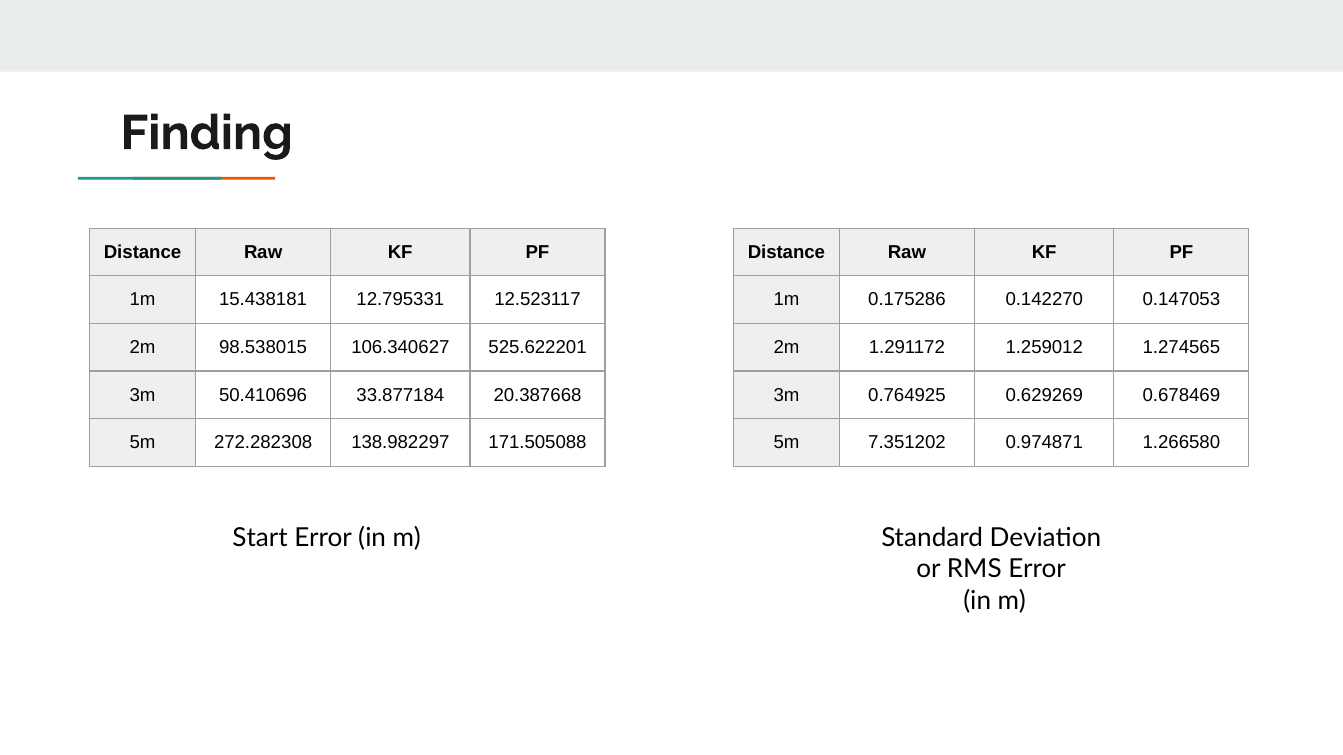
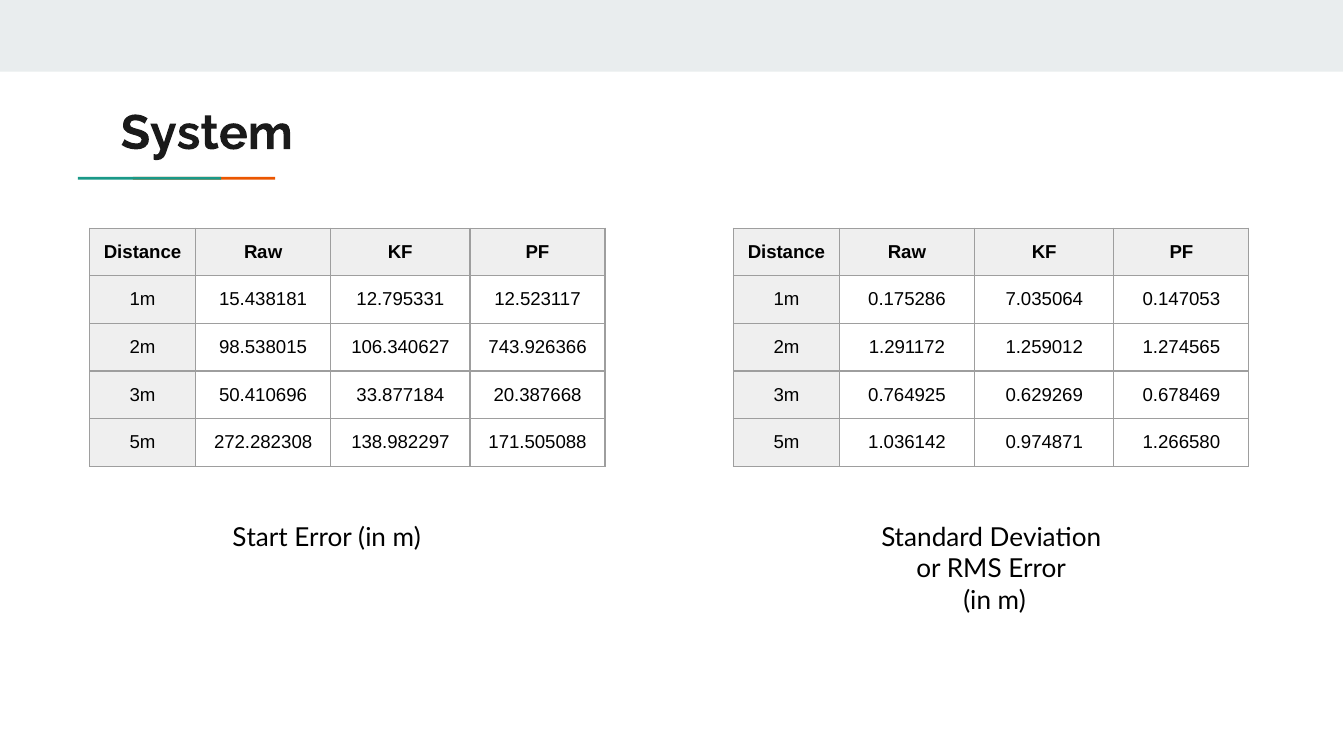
Finding: Finding -> System (207, 133)
0.142270: 0.142270 -> 7.035064 (1044, 300)
525.622201: 525.622201 -> 743.926366 (538, 348)
7.351202: 7.351202 -> 1.036142 (907, 443)
